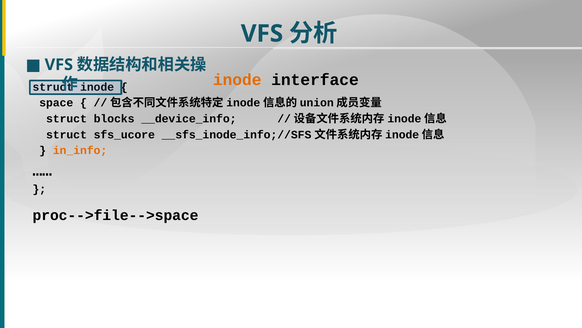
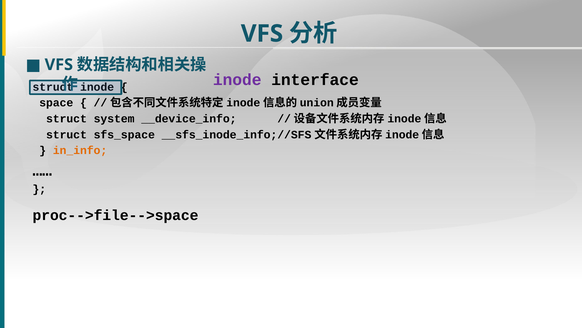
inode colour: orange -> purple (237, 80)
blocks: blocks -> system (114, 119)
sfs_ucore: sfs_ucore -> sfs_space (124, 134)
